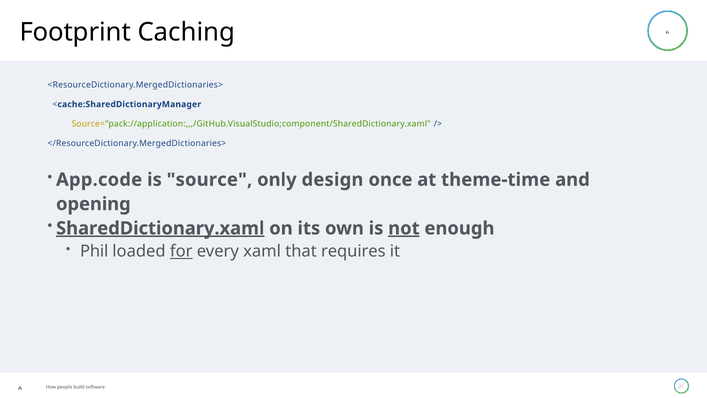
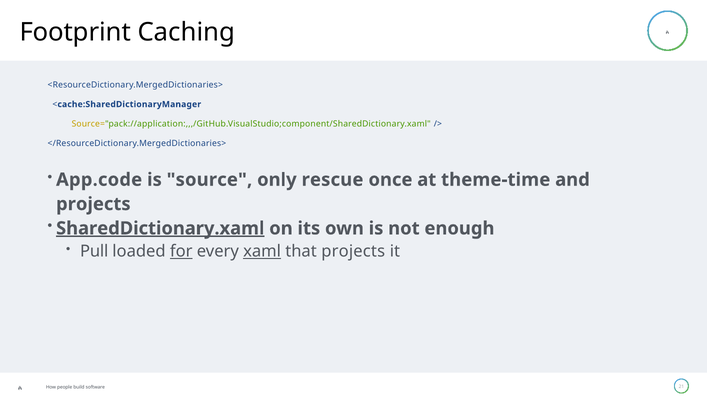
design: design -> rescue (332, 180)
opening: opening -> projects (93, 204)
not underline: present -> none (404, 228)
Phil: Phil -> Pull (94, 251)
xaml underline: none -> present (262, 251)
that requires: requires -> projects (353, 251)
